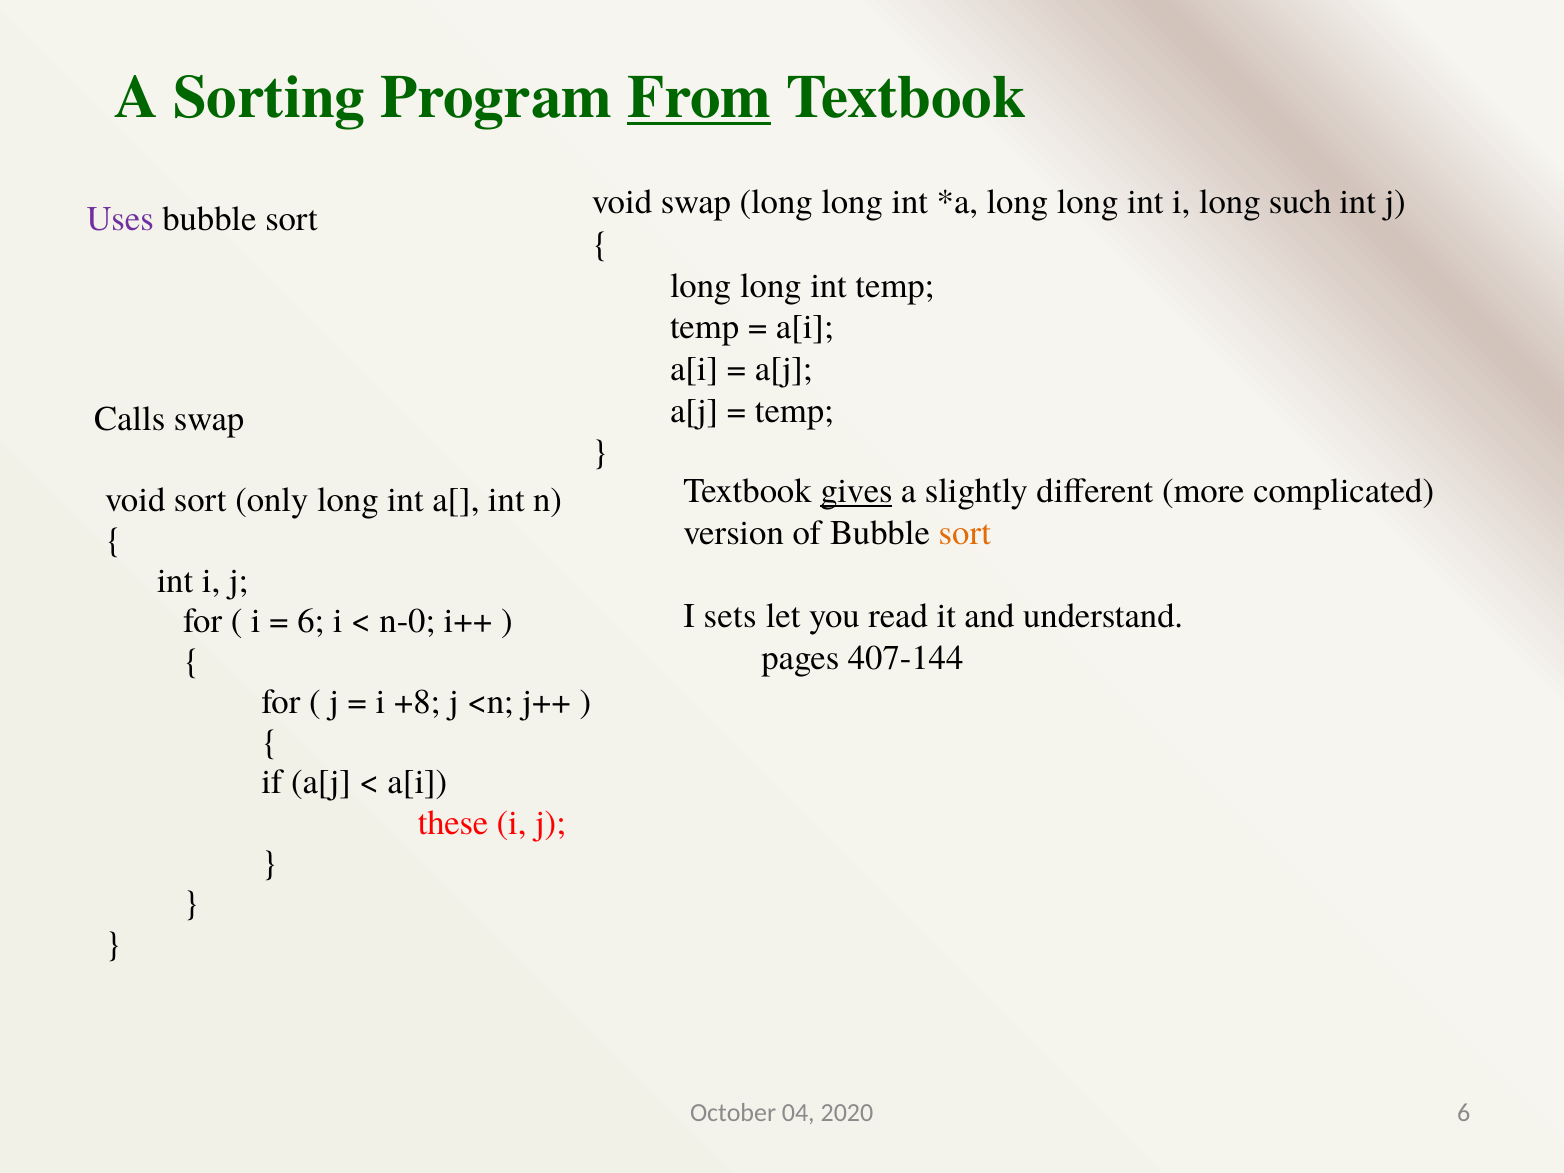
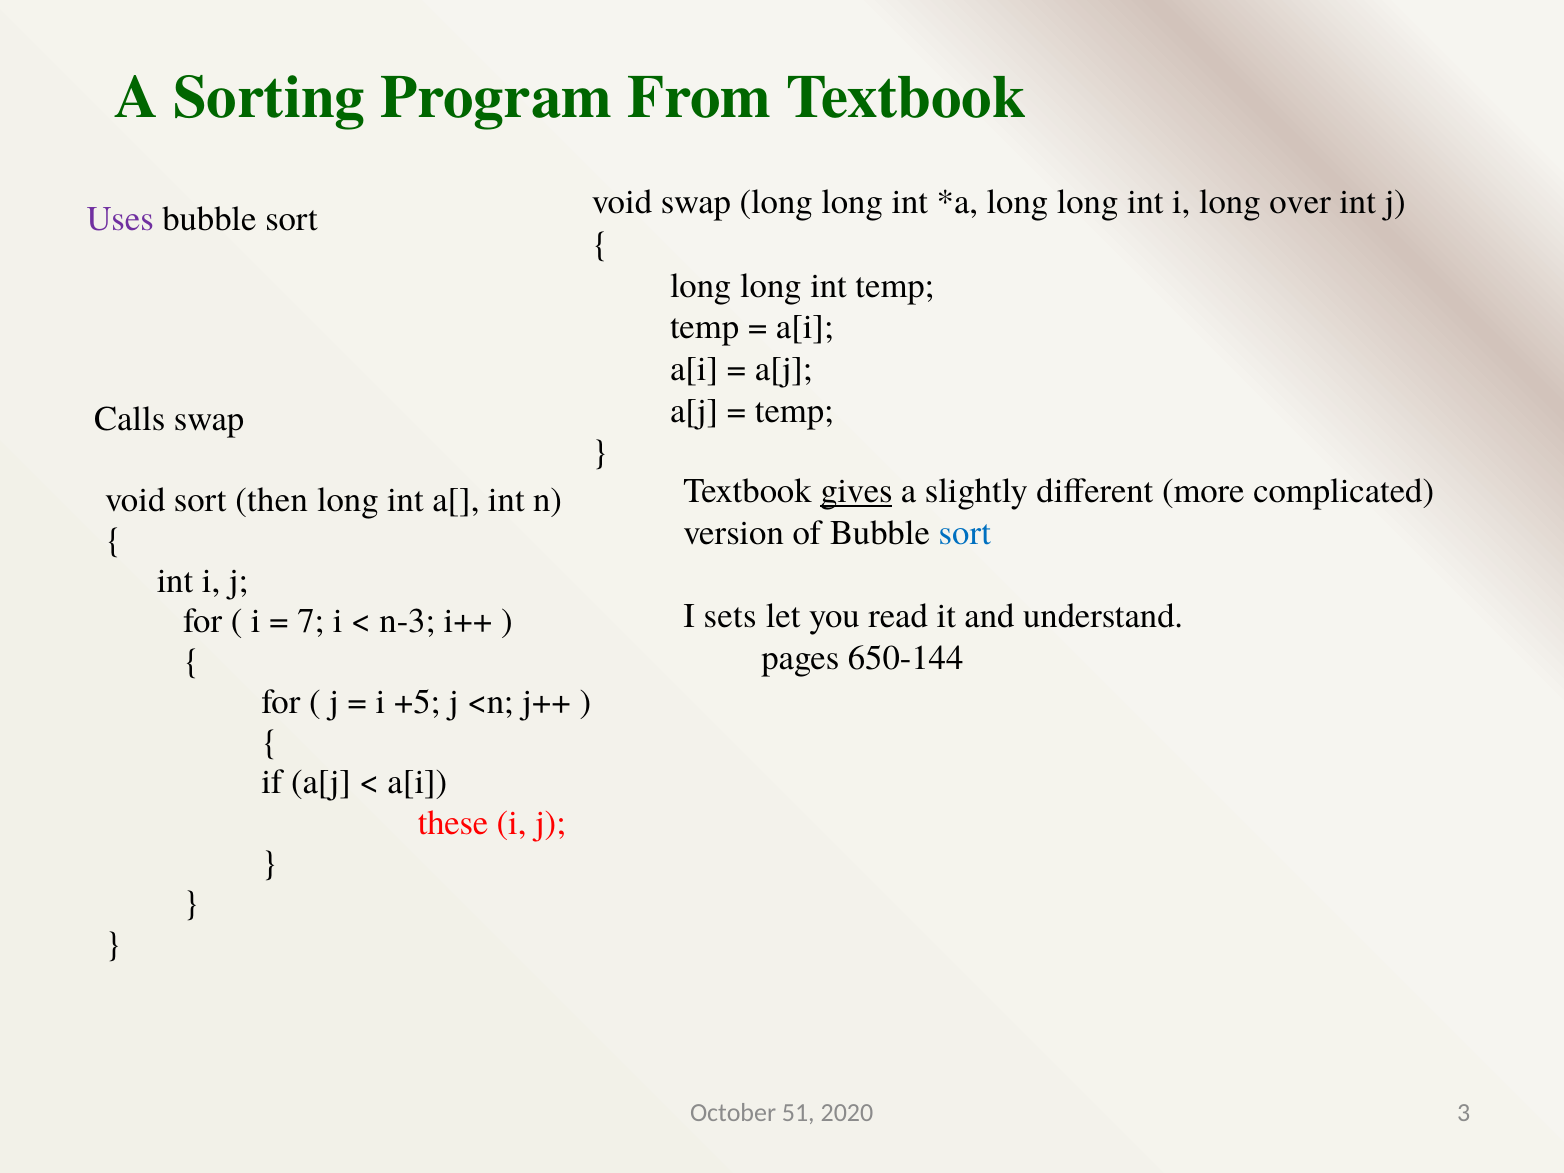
From underline: present -> none (699, 97)
such: such -> over (1300, 202)
only: only -> then (272, 500)
sort colour: orange -> blue (965, 533)
6: 6 -> 7 (311, 621)
n-0: n-0 -> n-3 (407, 621)
407-144: 407-144 -> 650-144 (906, 658)
+8: +8 -> +5 (417, 702)
04: 04 -> 51 (798, 1113)
2020 6: 6 -> 3 (1464, 1113)
